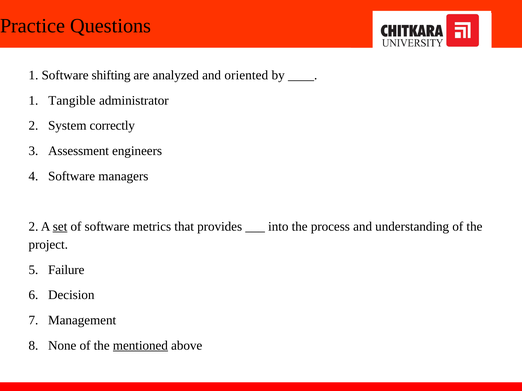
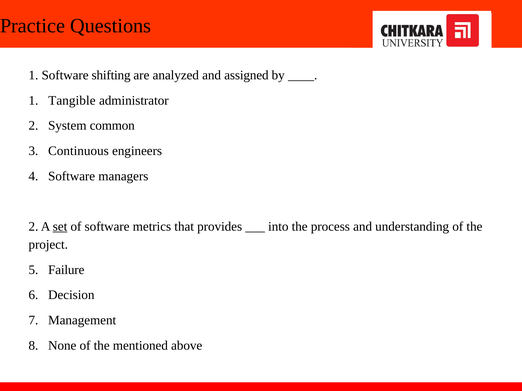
oriented: oriented -> assigned (246, 75)
correctly: correctly -> common (112, 126)
Assessment: Assessment -> Continuous (78, 151)
mentioned underline: present -> none (140, 346)
